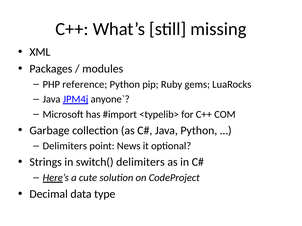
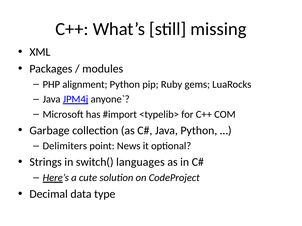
reference: reference -> alignment (85, 85)
switch( delimiters: delimiters -> languages (140, 162)
